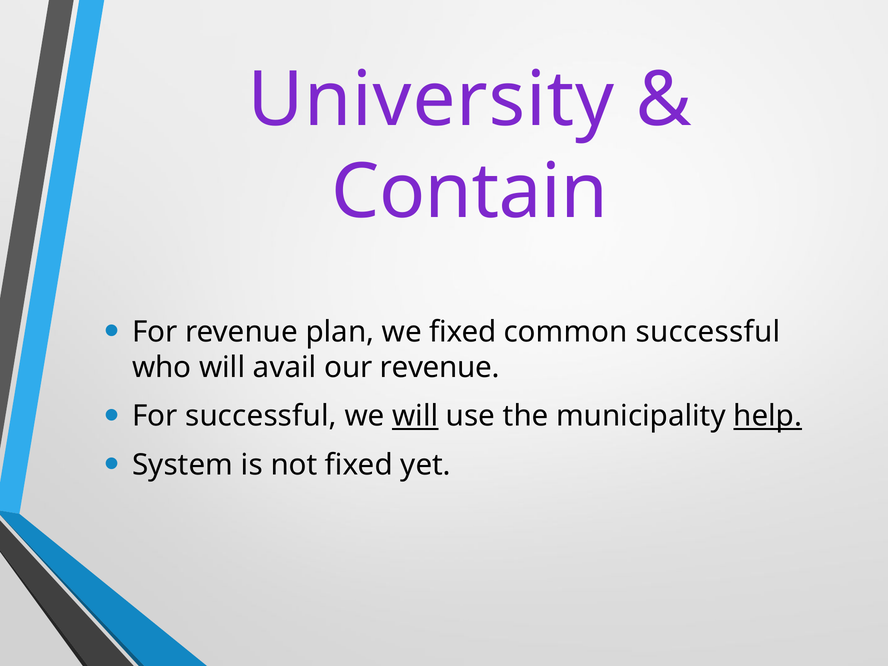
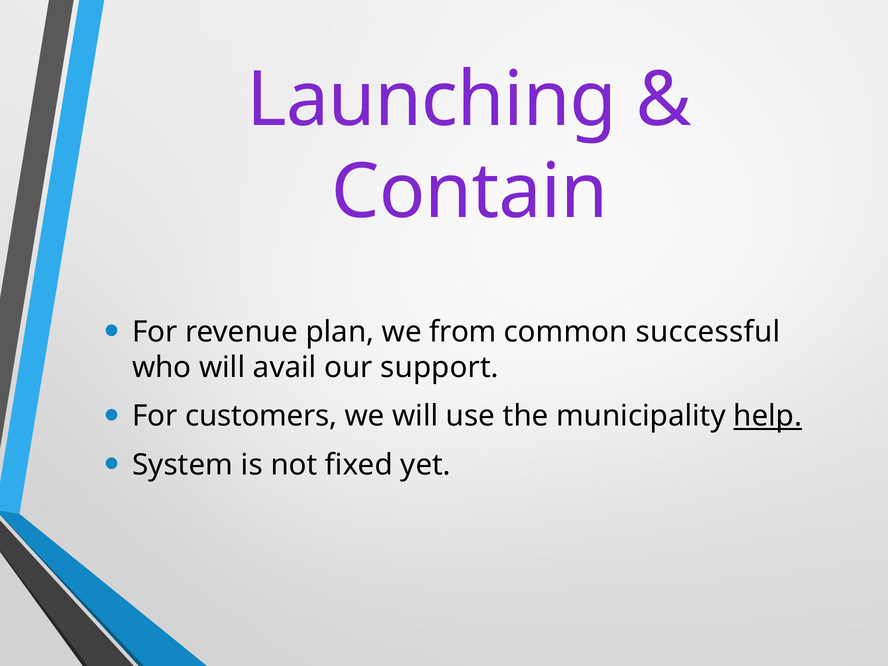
University: University -> Launching (432, 100)
we fixed: fixed -> from (463, 332)
our revenue: revenue -> support (440, 367)
For successful: successful -> customers (261, 416)
will underline: present -> none (415, 416)
